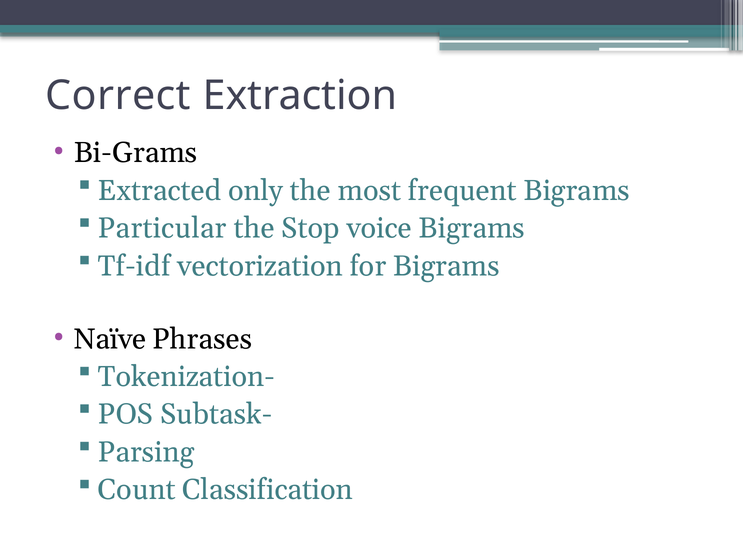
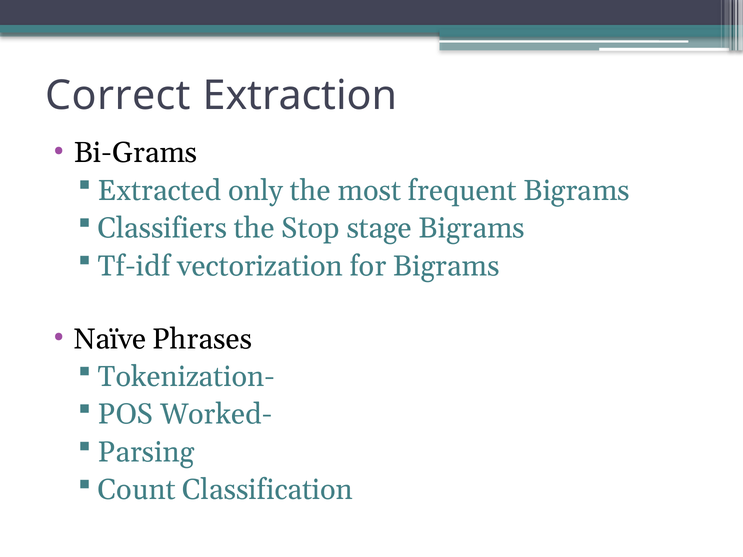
Particular: Particular -> Classifiers (163, 228)
voice: voice -> stage (379, 228)
Subtask-: Subtask- -> Worked- (216, 415)
